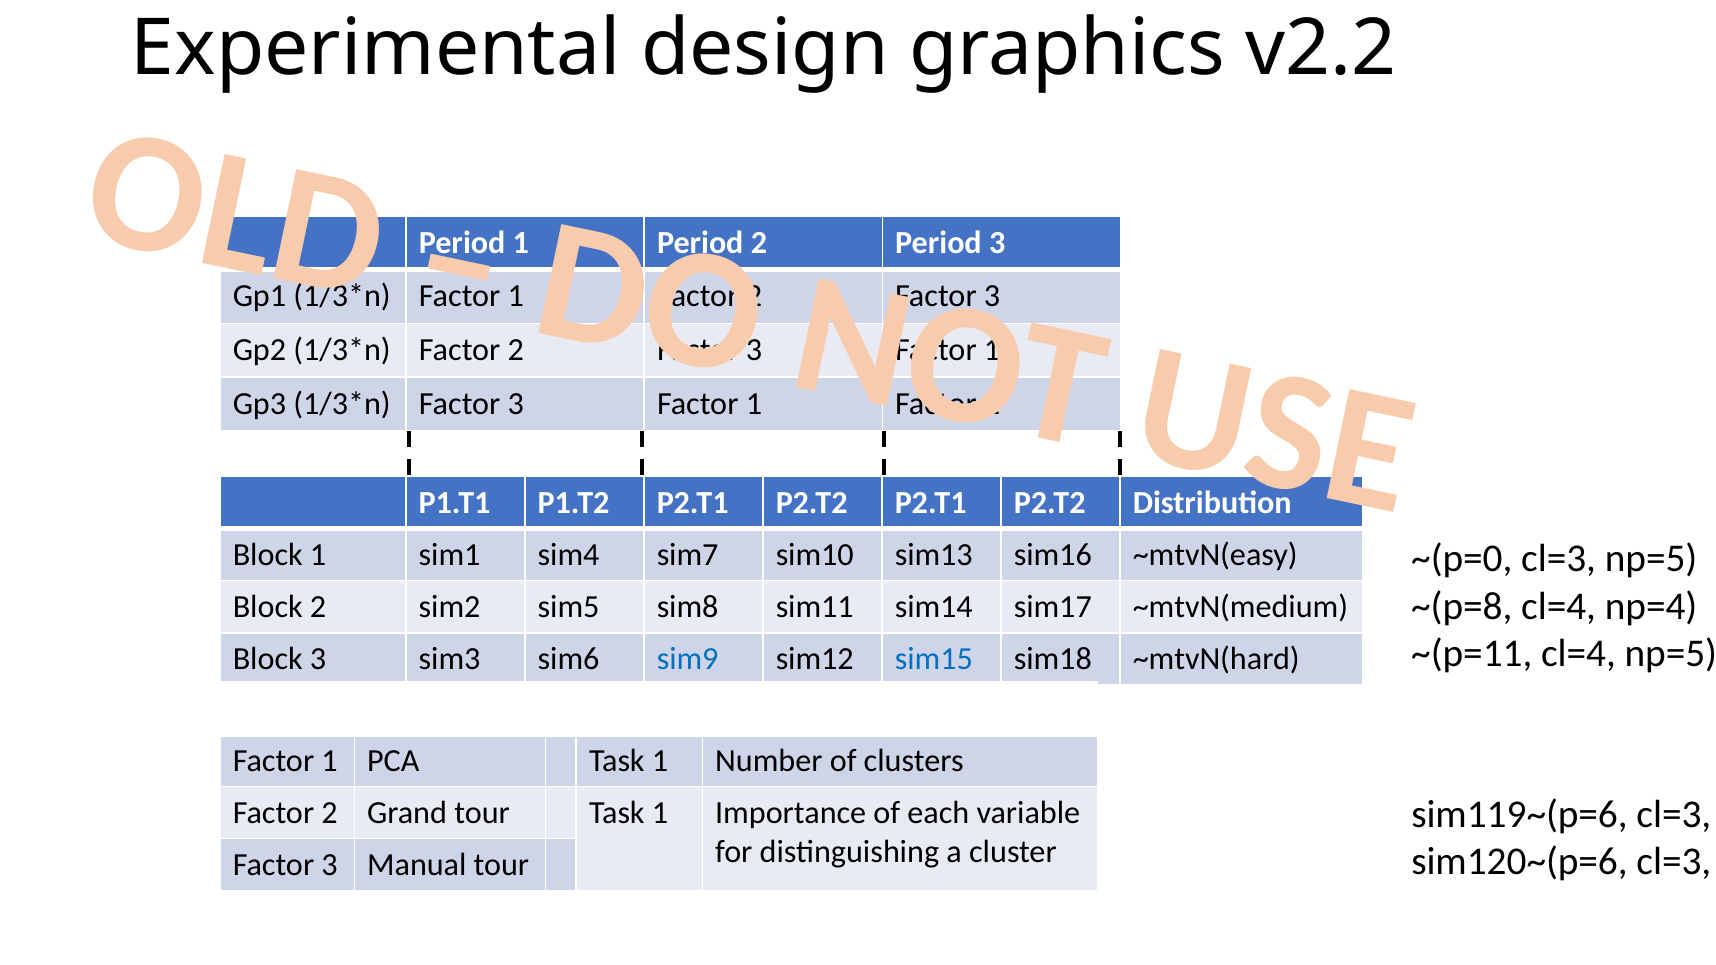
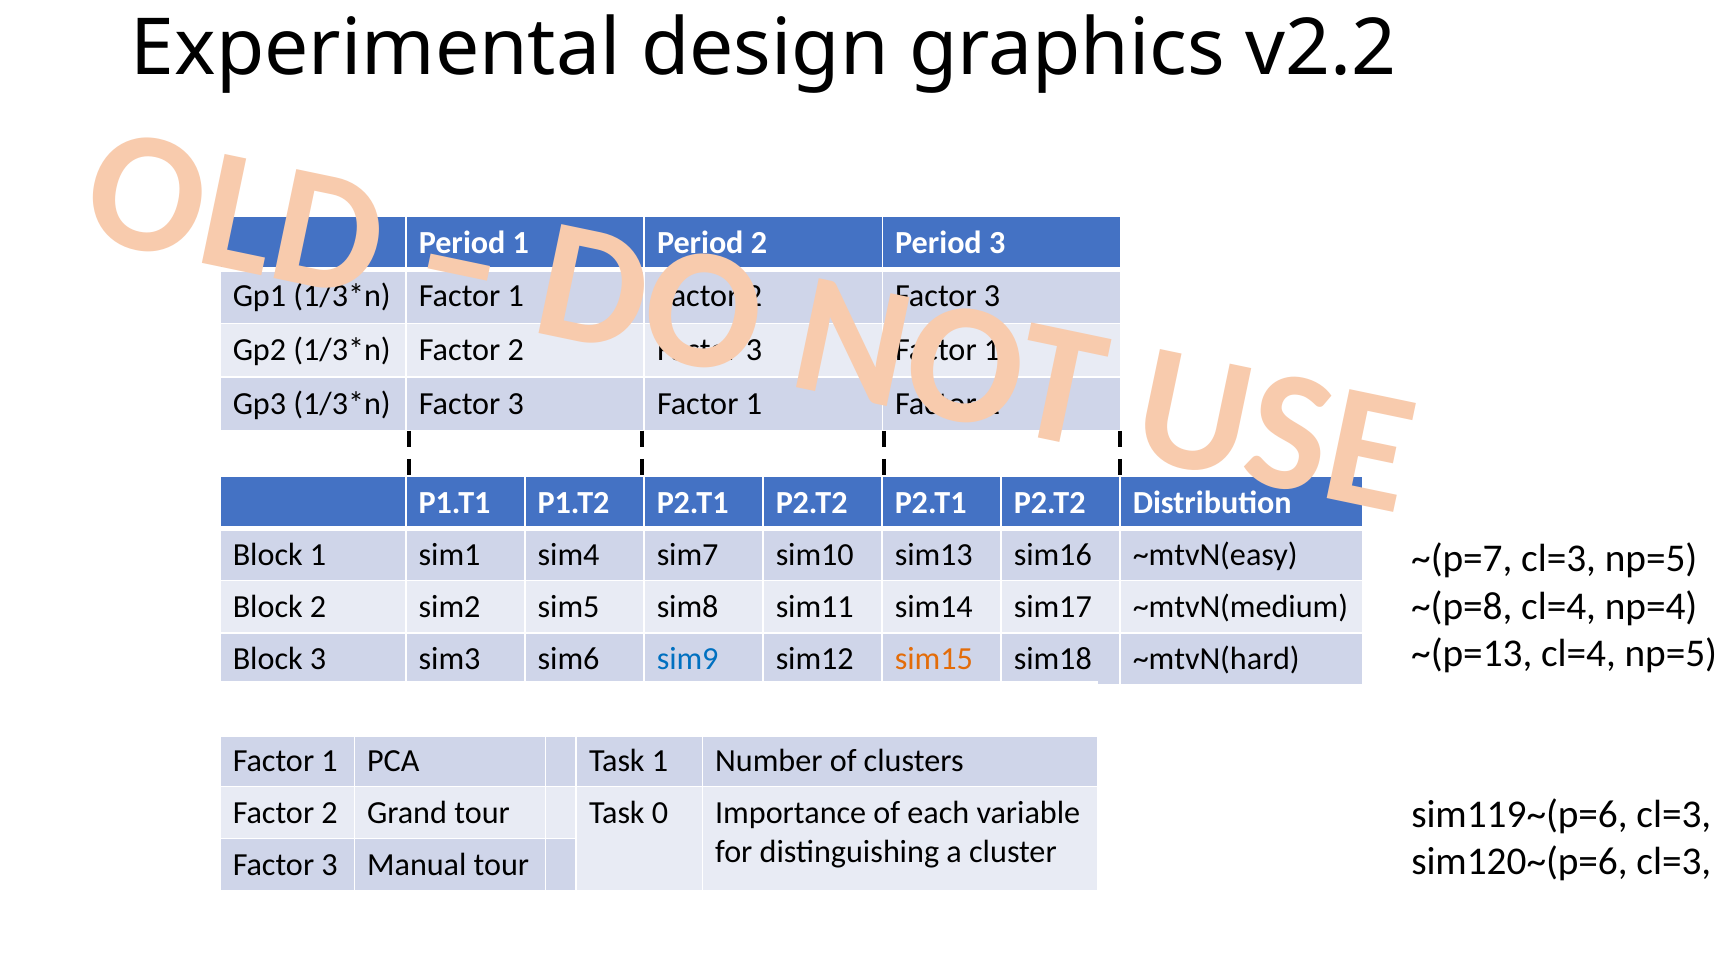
~(p=0: ~(p=0 -> ~(p=7 (1462, 559)
~(p=11: ~(p=11 -> ~(p=13 (1472, 653)
sim15 colour: blue -> orange (934, 659)
tour Task 1: 1 -> 0 (660, 813)
